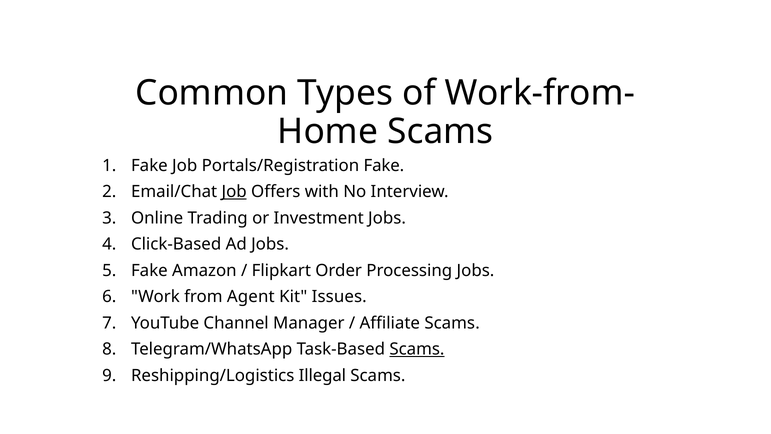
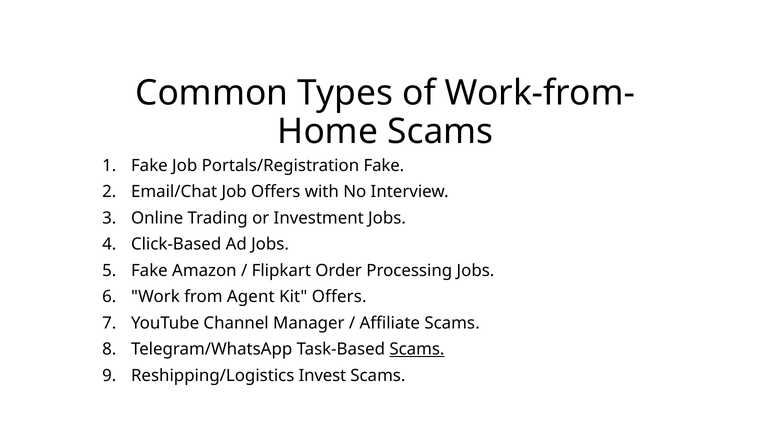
Job underline: present -> none (234, 192)
Kit Issues: Issues -> Offers (339, 297)
Illegal: Illegal -> Invest (322, 375)
